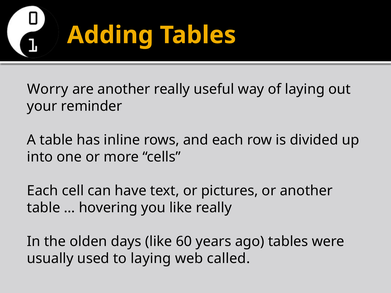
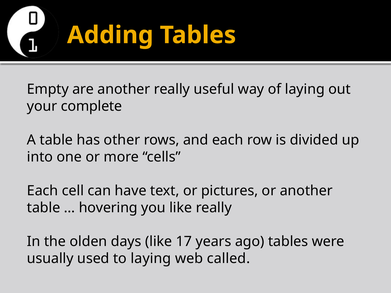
Worry: Worry -> Empty (48, 89)
reminder: reminder -> complete (92, 106)
inline: inline -> other (122, 140)
60: 60 -> 17 (184, 242)
